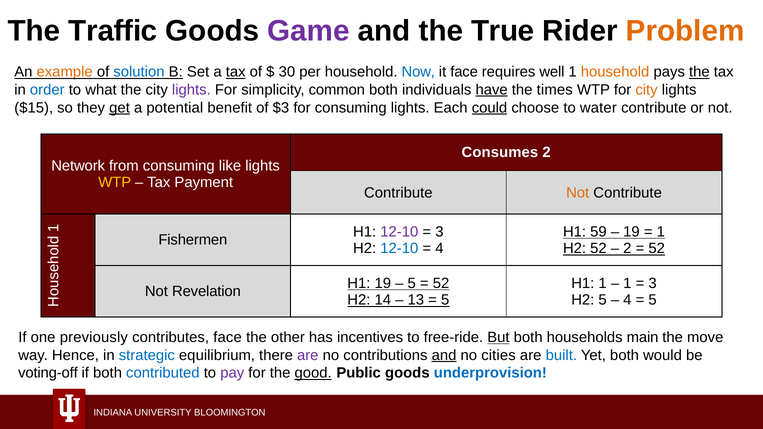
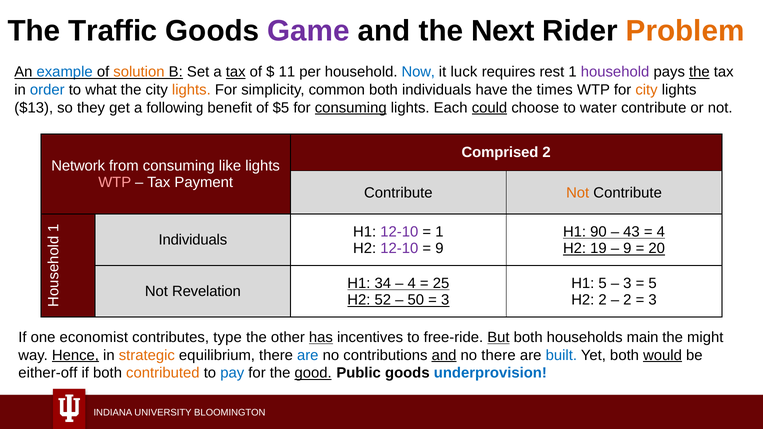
True: True -> Next (503, 31)
example colour: orange -> blue (65, 72)
solution colour: blue -> orange (139, 72)
30: 30 -> 11 (287, 72)
it face: face -> luck (464, 72)
well: well -> rest (552, 72)
household colour: orange -> purple (615, 72)
lights colour: purple -> orange (191, 90)
have underline: present -> none (492, 90)
$15: $15 -> $13 (34, 108)
get underline: present -> none (120, 108)
potential: potential -> following (175, 108)
$3: $3 -> $5 (281, 108)
consuming underline: none -> present (351, 108)
Consumes: Consumes -> Comprised (500, 153)
WTP colour: yellow -> pink (115, 183)
3: 3 -> 1 (439, 232)
59: 59 -> 90 (598, 232)
19: 19 -> 43 (631, 232)
1: 1 -> 4 (661, 232)
Fishermen: Fishermen -> Individuals (193, 240)
12-10 colour: blue -> purple (399, 248)
4: 4 -> 9 (439, 248)
H2 52: 52 -> 19 (598, 248)
2: 2 -> 9 (627, 248)
52: 52 -> 20 (657, 248)
H1 19: 19 -> 34 (383, 283)
5: 5 -> 4 (412, 283)
52: 52 -> 25 (441, 283)
H1 1: 1 -> 5 (603, 283)
1: 1 -> 3 (627, 283)
3: 3 -> 5 (653, 283)
14: 14 -> 52 (383, 300)
13: 13 -> 50 (416, 300)
5: 5 -> 3 (445, 300)
H2 5: 5 -> 2 (603, 300)
4: 4 -> 2 (627, 300)
5: 5 -> 3 (653, 300)
previously: previously -> economist (94, 338)
contributes face: face -> type (228, 338)
has underline: none -> present (321, 338)
move: move -> might (705, 338)
Hence underline: none -> present (75, 355)
strategic colour: blue -> orange (147, 355)
are colour: purple -> blue (308, 355)
no cities: cities -> there (498, 355)
would underline: none -> present (663, 355)
voting-off: voting-off -> either-off (48, 373)
contributed colour: blue -> orange (163, 373)
pay colour: purple -> blue (232, 373)
